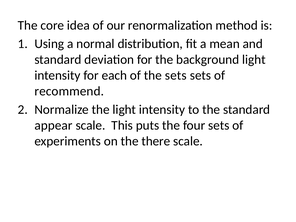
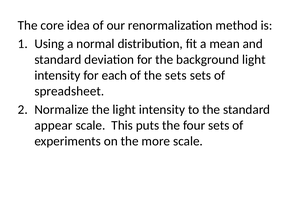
recommend: recommend -> spreadsheet (69, 91)
there: there -> more (156, 141)
